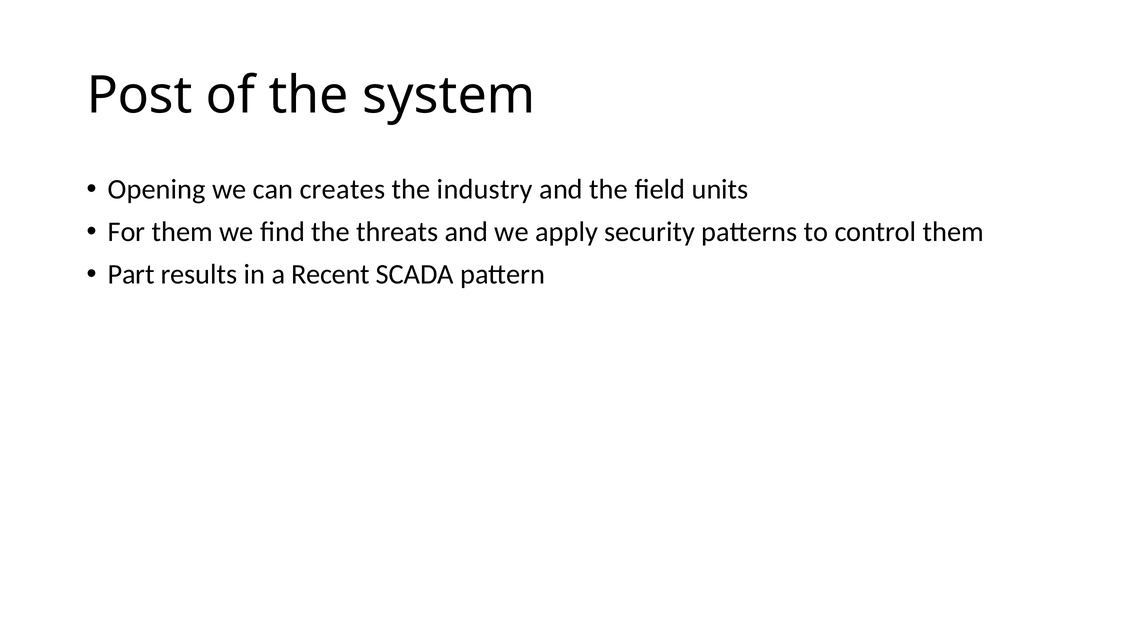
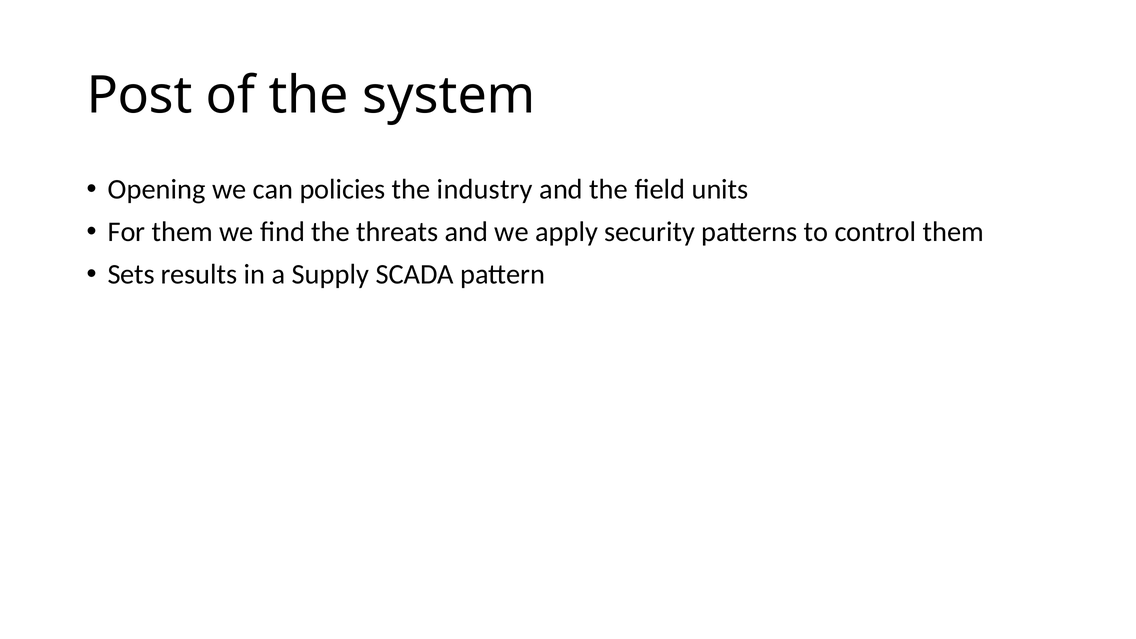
creates: creates -> policies (343, 190)
Part: Part -> Sets (131, 275)
Recent: Recent -> Supply (330, 275)
